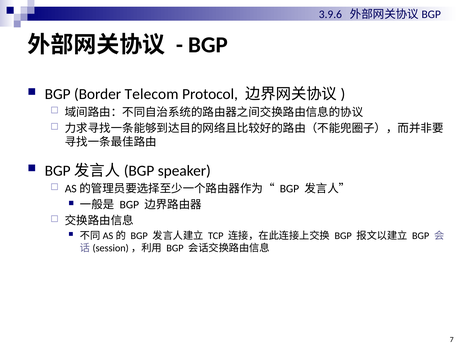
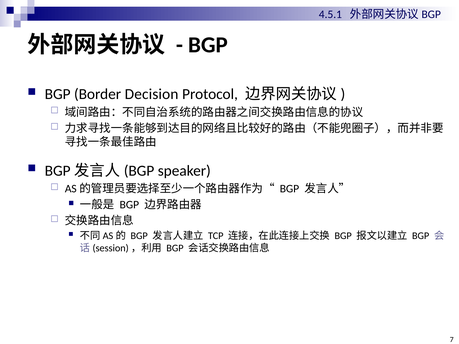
3.9.6: 3.9.6 -> 4.5.1 (330, 14)
Telecom: Telecom -> Decision (152, 94)
